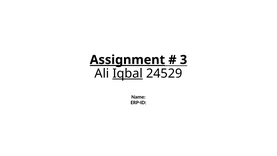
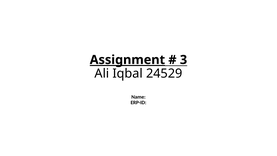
Iqbal underline: present -> none (128, 73)
